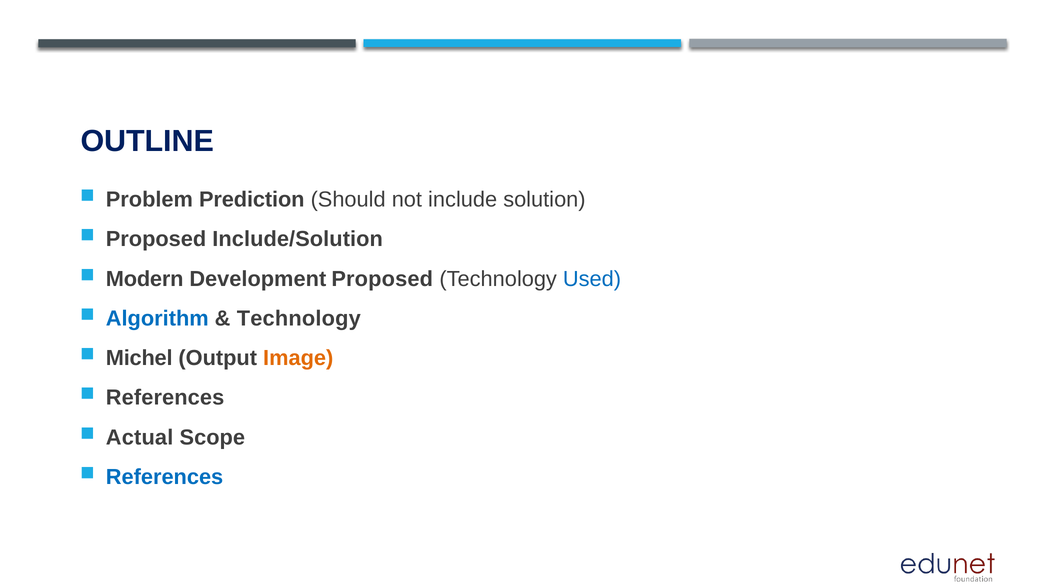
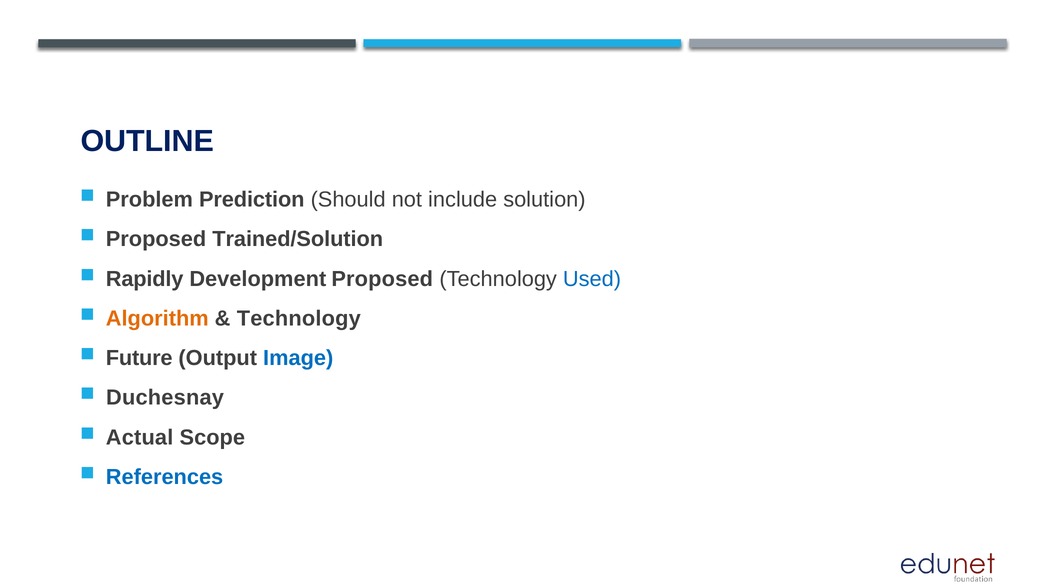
Include/Solution: Include/Solution -> Trained/Solution (298, 239)
Modern: Modern -> Rapidly (145, 279)
Algorithm colour: blue -> orange (157, 318)
Michel: Michel -> Future (139, 358)
Image colour: orange -> blue (298, 358)
References: References -> Duchesnay (165, 398)
